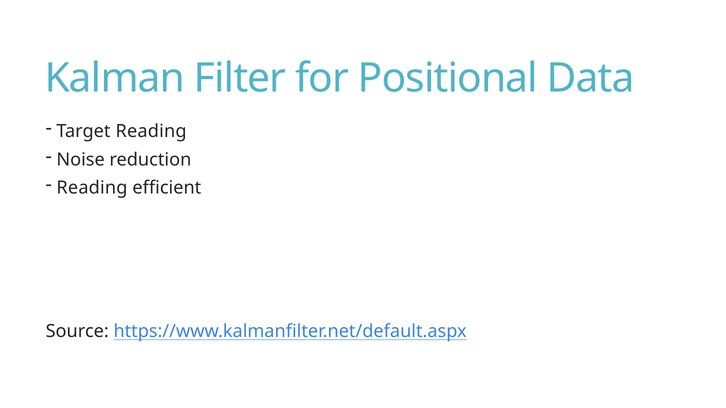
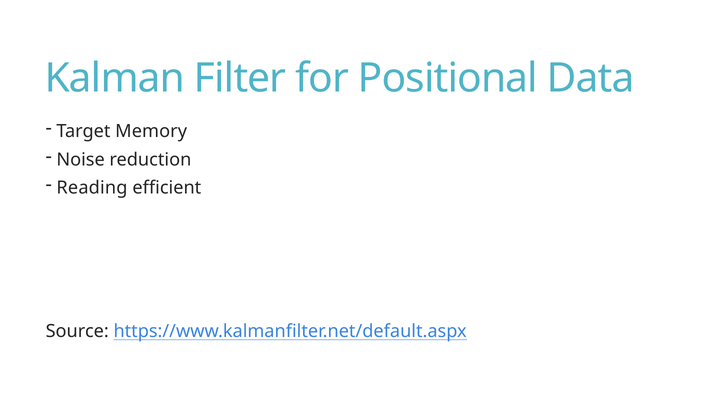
Target Reading: Reading -> Memory (151, 131)
